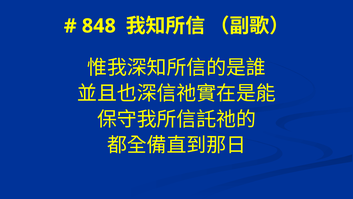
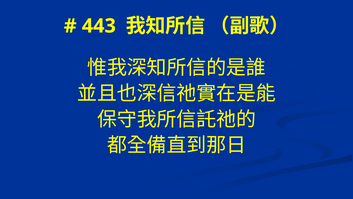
848: 848 -> 443 (99, 26)
